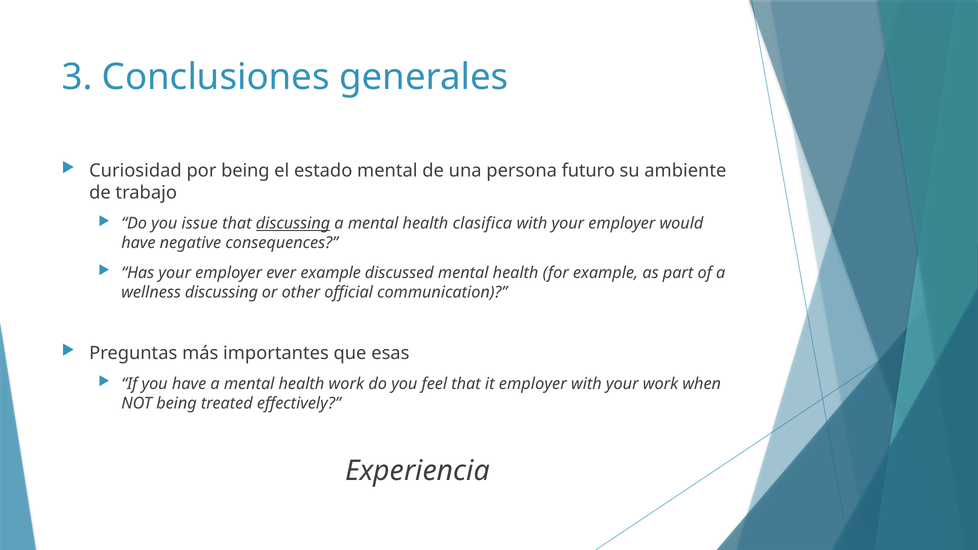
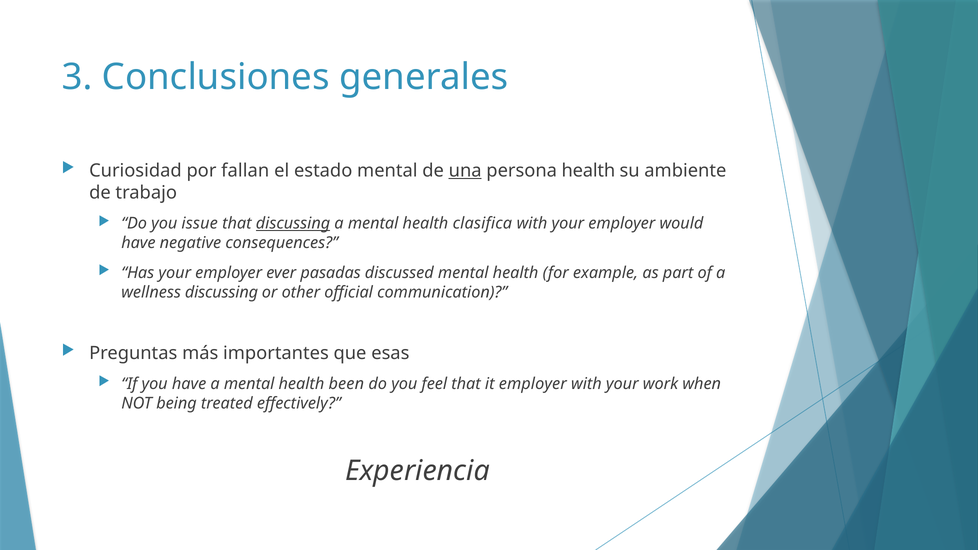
por being: being -> fallan (245, 171)
una underline: none -> present (465, 171)
persona futuro: futuro -> health (588, 171)
ever example: example -> pasadas (331, 273)
health work: work -> been (346, 384)
